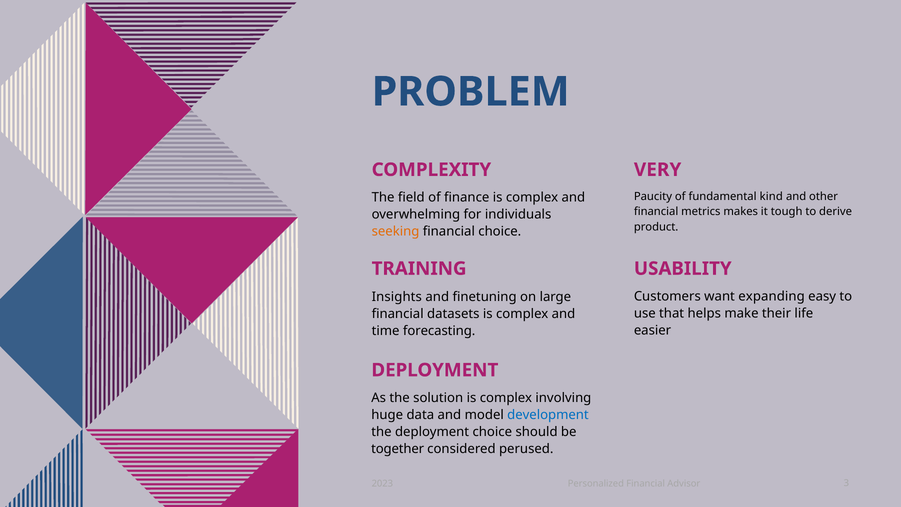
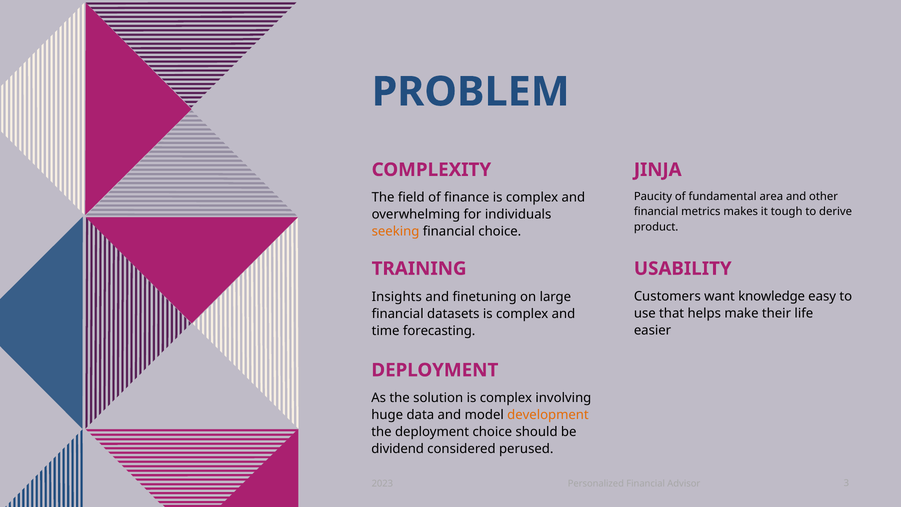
VERY: VERY -> JINJA (658, 170)
kind: kind -> area (771, 196)
expanding: expanding -> knowledge (772, 297)
development colour: blue -> orange (548, 415)
together: together -> dividend (398, 449)
